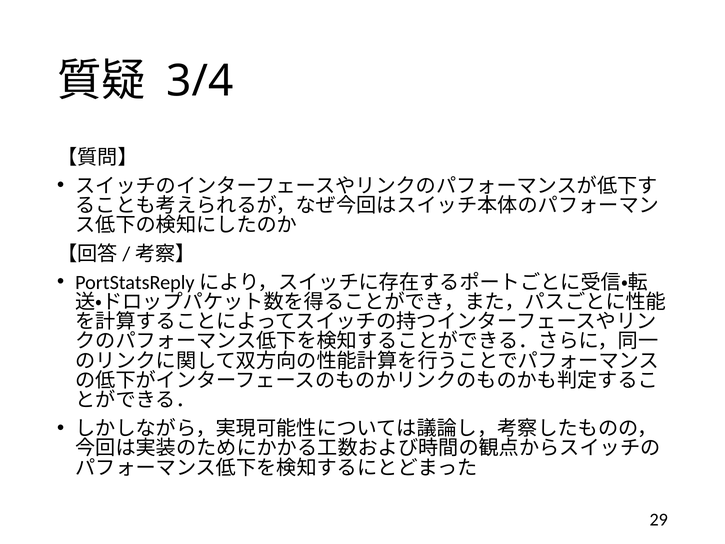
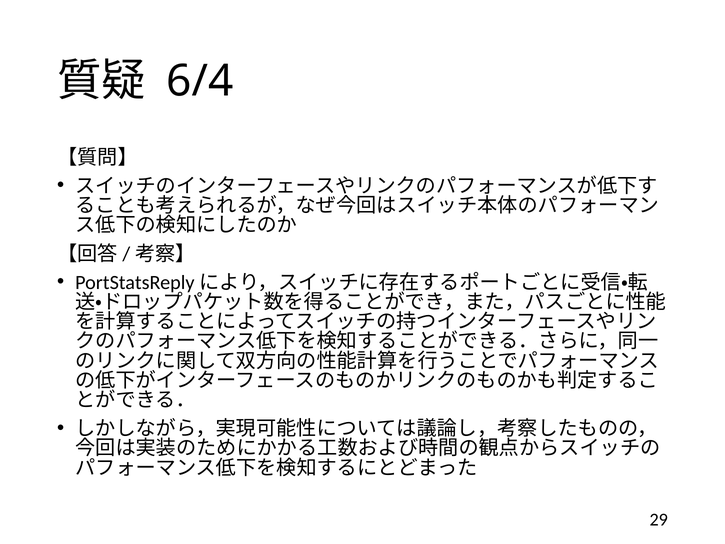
3/4: 3/4 -> 6/4 (200, 81)
